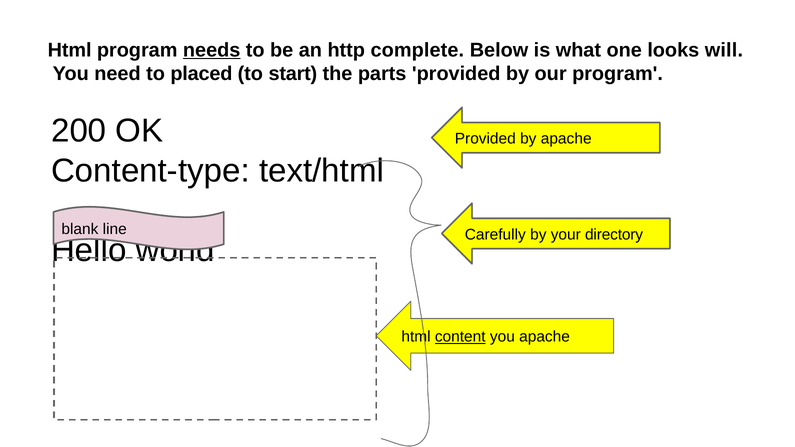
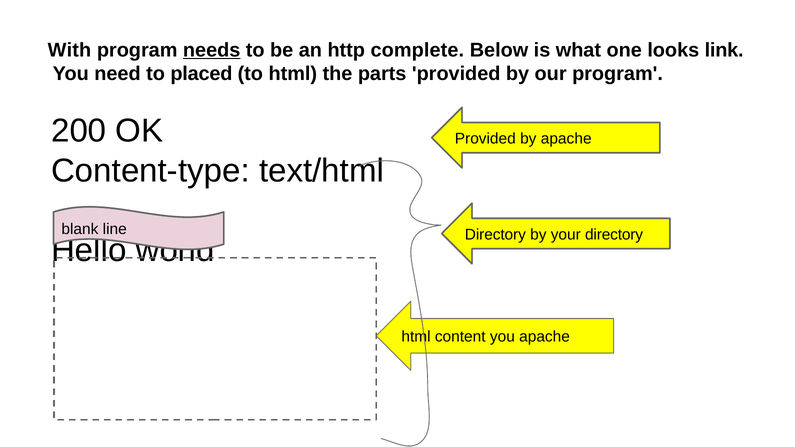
Html: Html -> With (69, 50)
will: will -> link (724, 50)
to start: start -> html (293, 74)
Carefully: Carefully -> Directory (495, 235)
content underline: present -> none (460, 337)
